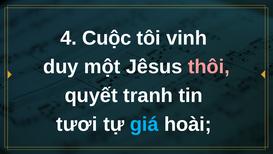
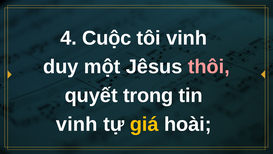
tranh: tranh -> trong (148, 95)
tươi: tươi -> vinh (77, 124)
giá colour: light blue -> yellow (144, 124)
